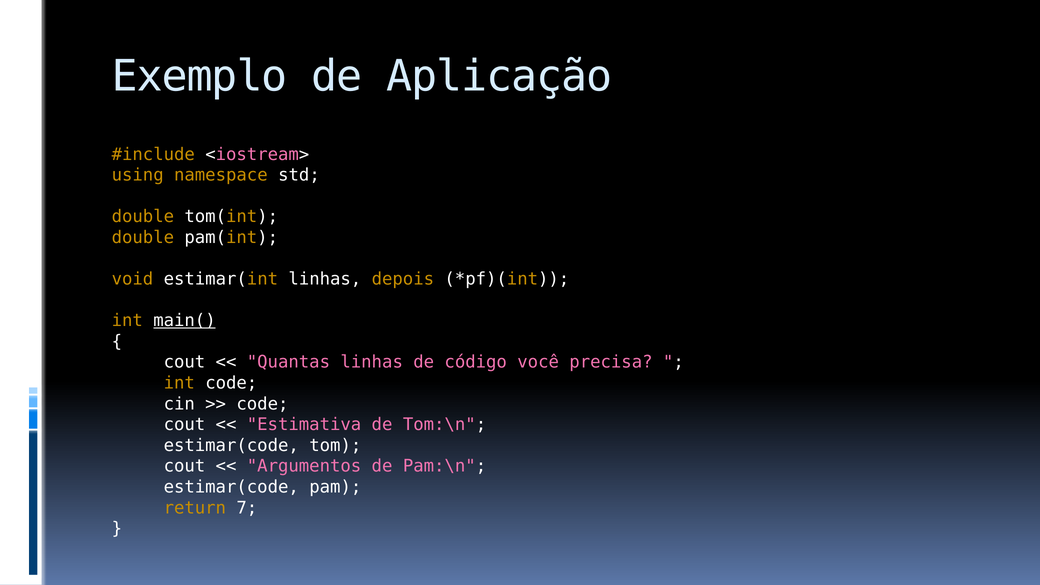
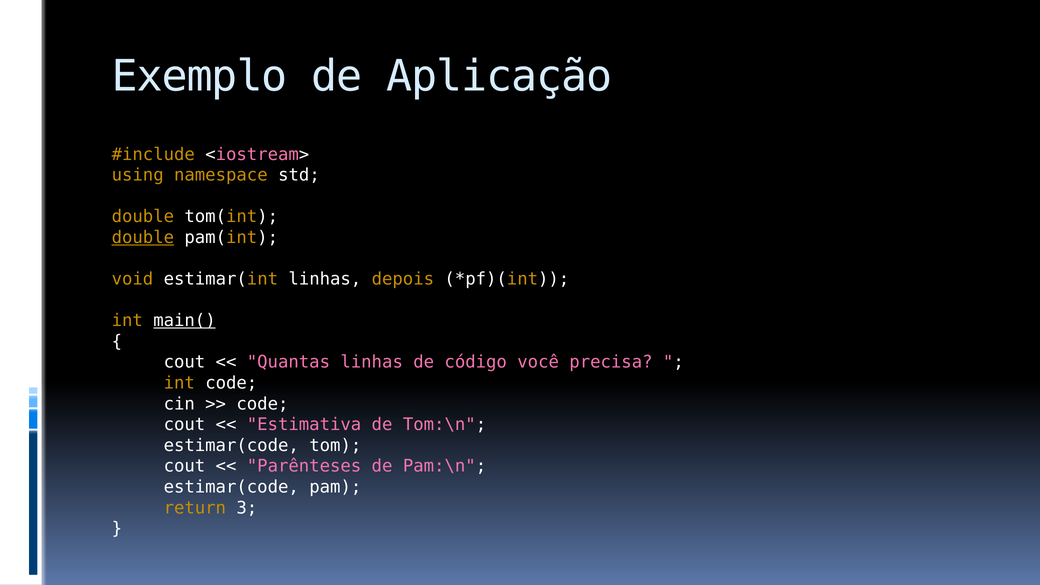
double underline: none -> present (143, 238)
Argumentos: Argumentos -> Parênteses (304, 466)
7: 7 -> 3 (247, 508)
